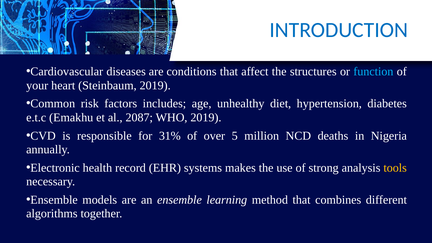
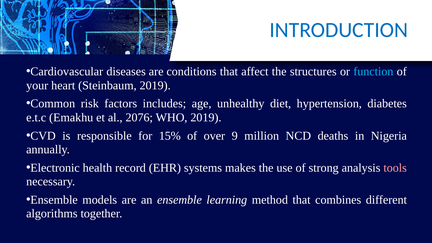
2087: 2087 -> 2076 (139, 118)
31%: 31% -> 15% (170, 136)
5: 5 -> 9 (235, 136)
tools colour: yellow -> pink (395, 168)
